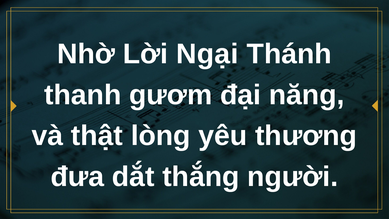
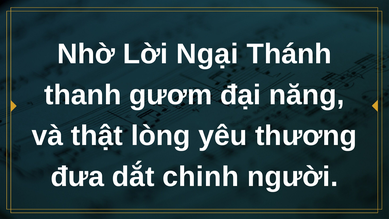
thắng: thắng -> chinh (201, 177)
